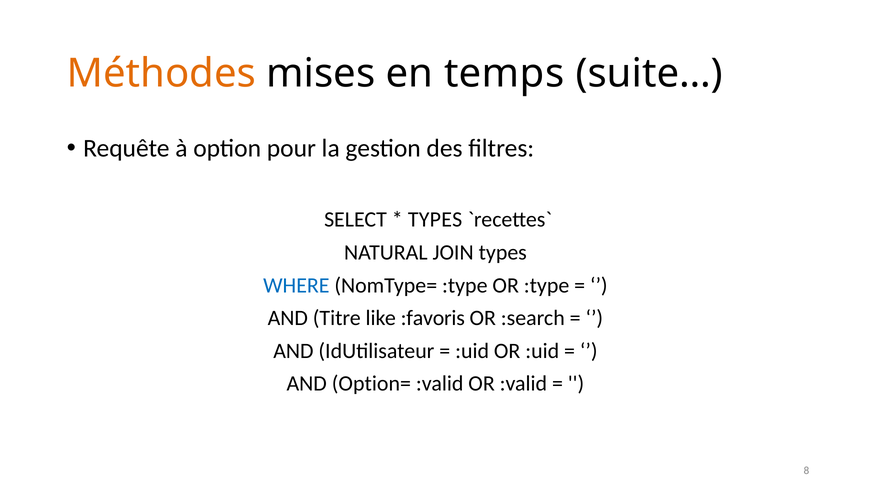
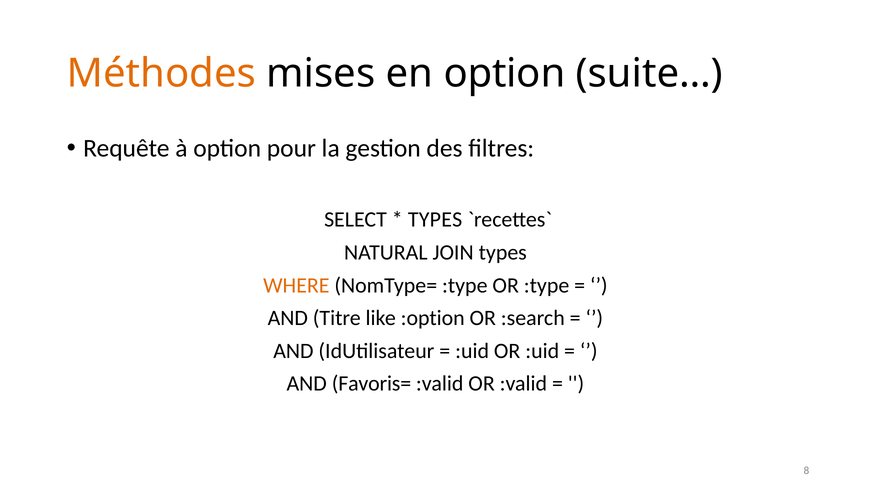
en temps: temps -> option (504, 74)
WHERE colour: blue -> orange (296, 285)
:favoris: :favoris -> :option (433, 318)
Option=: Option= -> Favoris= (371, 383)
